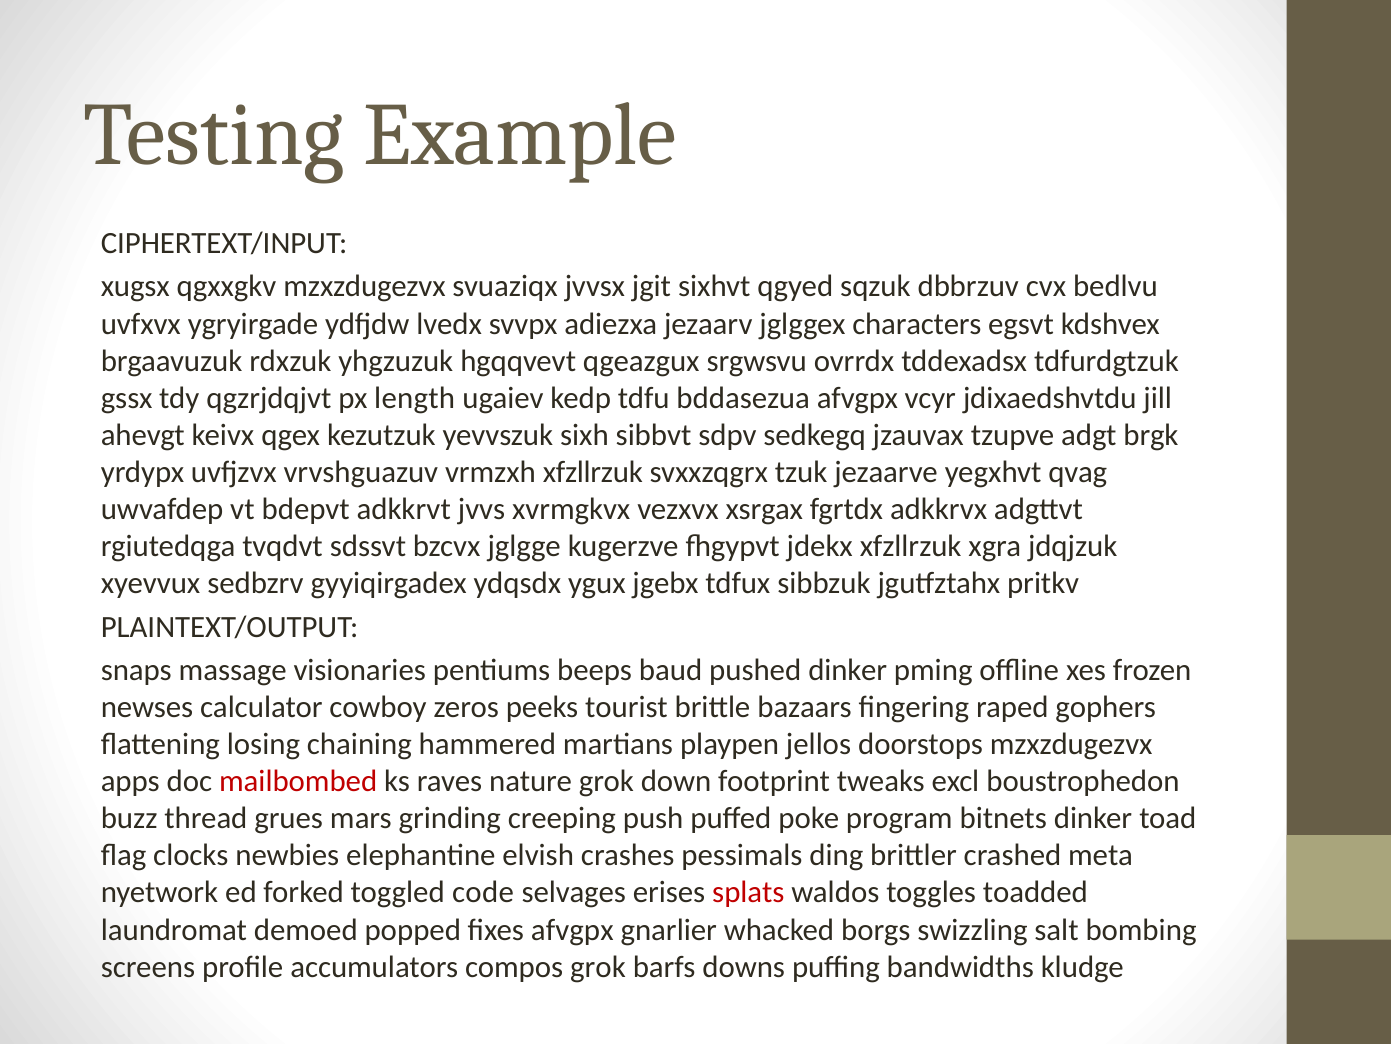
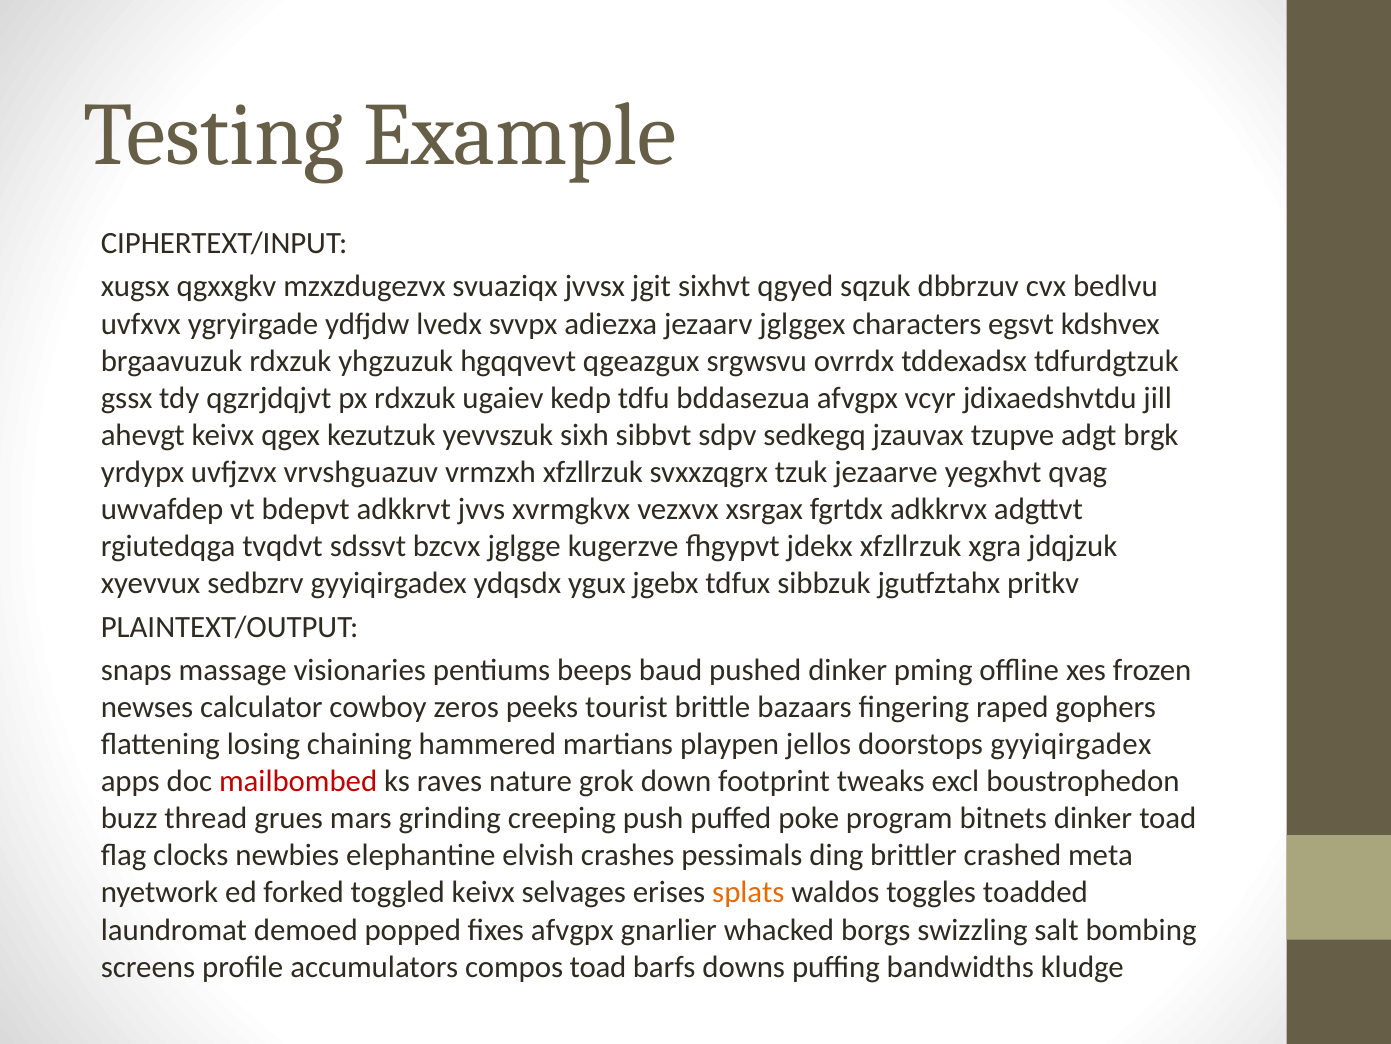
px length: length -> rdxzuk (415, 398)
doorstops mzxzdugezvx: mzxzdugezvx -> gyyiqirgadex (1071, 744)
toggled code: code -> keivx (483, 892)
splats colour: red -> orange (748, 892)
compos grok: grok -> toad (598, 966)
